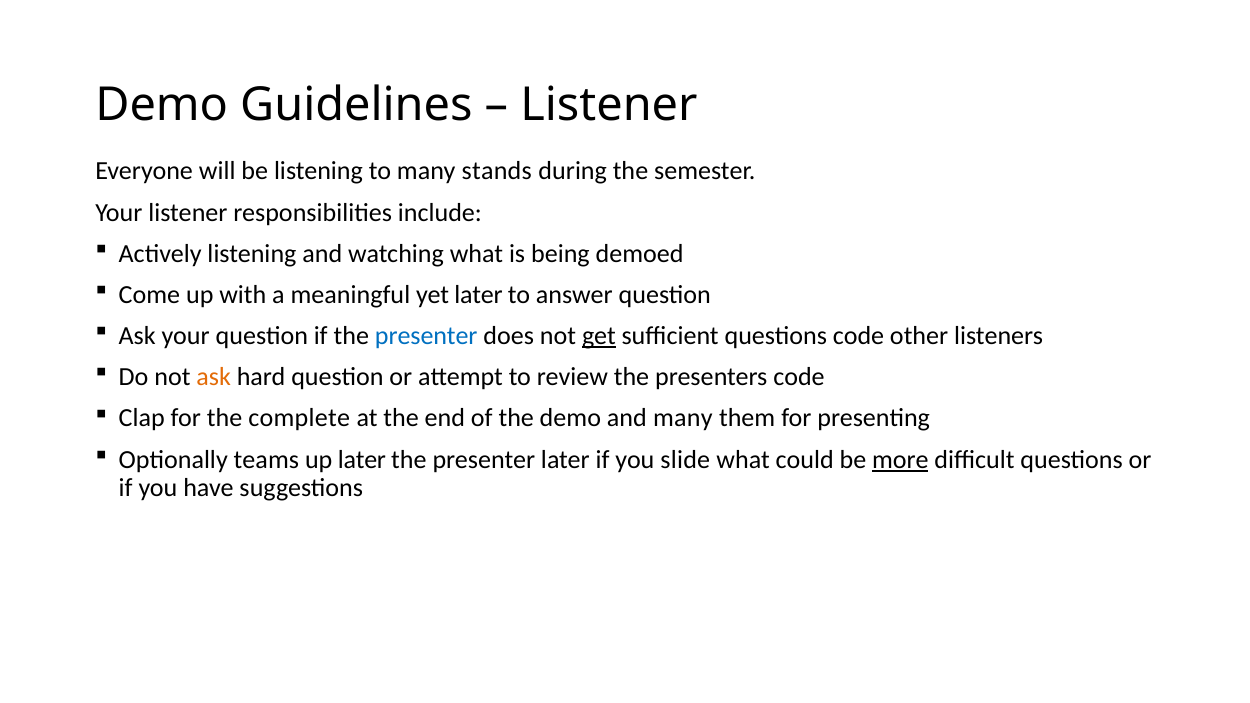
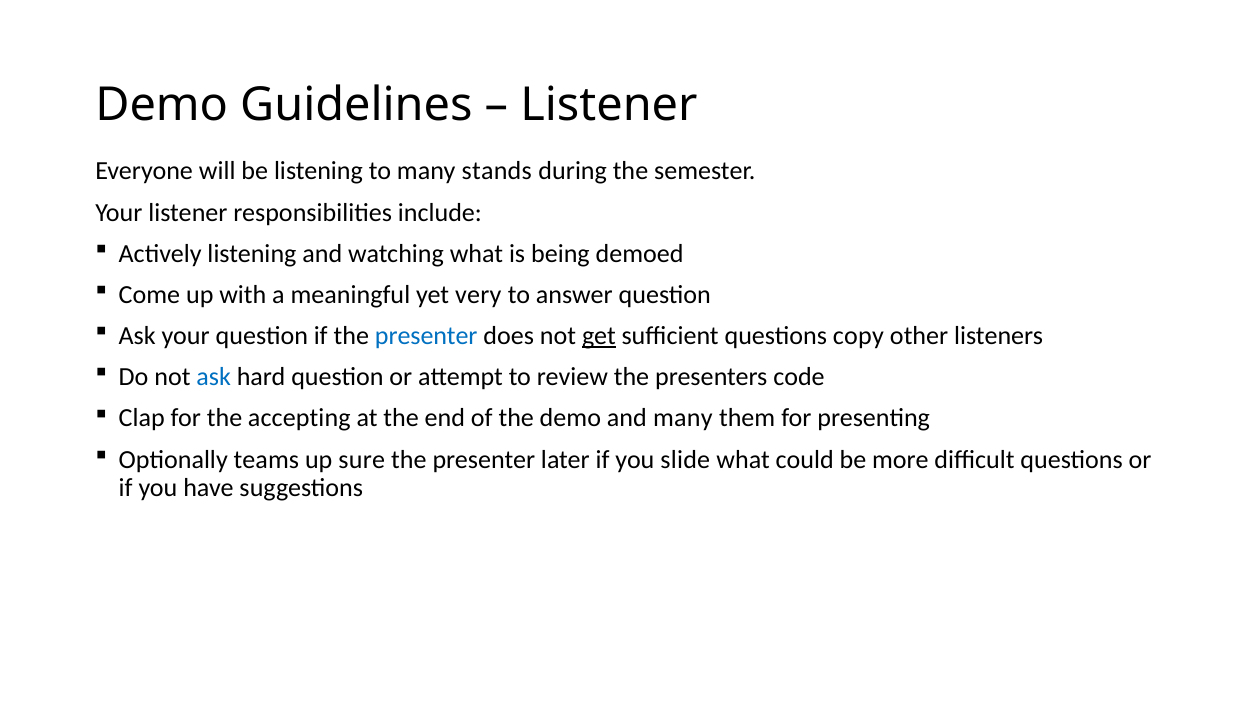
yet later: later -> very (478, 295)
questions code: code -> copy (858, 336)
ask colour: orange -> blue (214, 377)
complete: complete -> accepting (299, 418)
up later: later -> sure (362, 460)
more underline: present -> none (900, 460)
